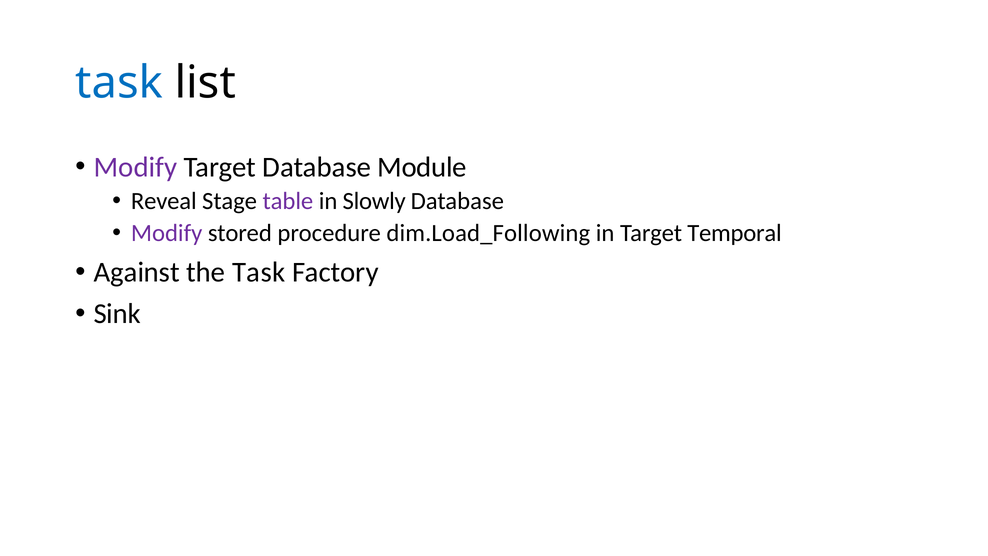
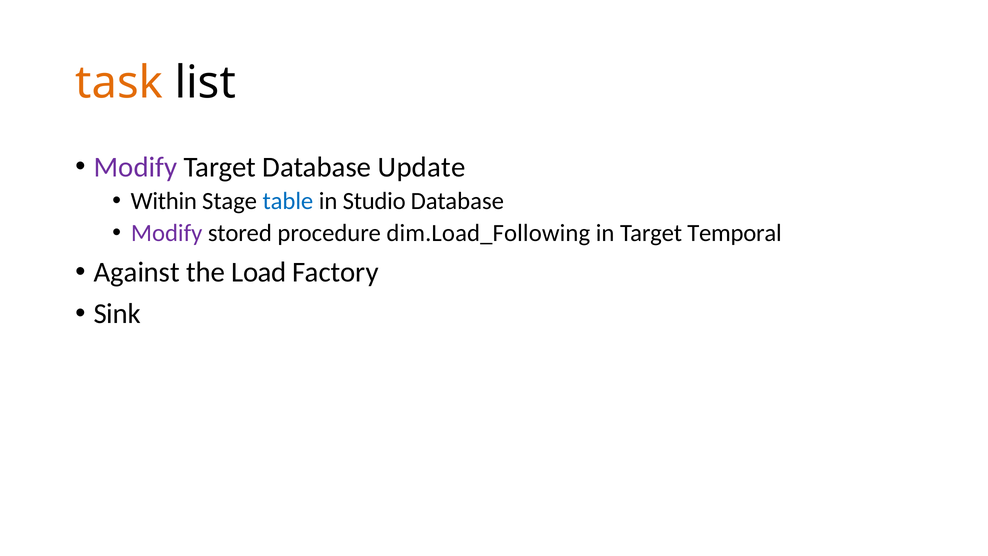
task colour: blue -> orange (119, 83)
Module: Module -> Update (422, 167)
Reveal: Reveal -> Within (164, 201)
table colour: purple -> blue (288, 201)
Slowly: Slowly -> Studio (374, 201)
the Task: Task -> Load (259, 272)
